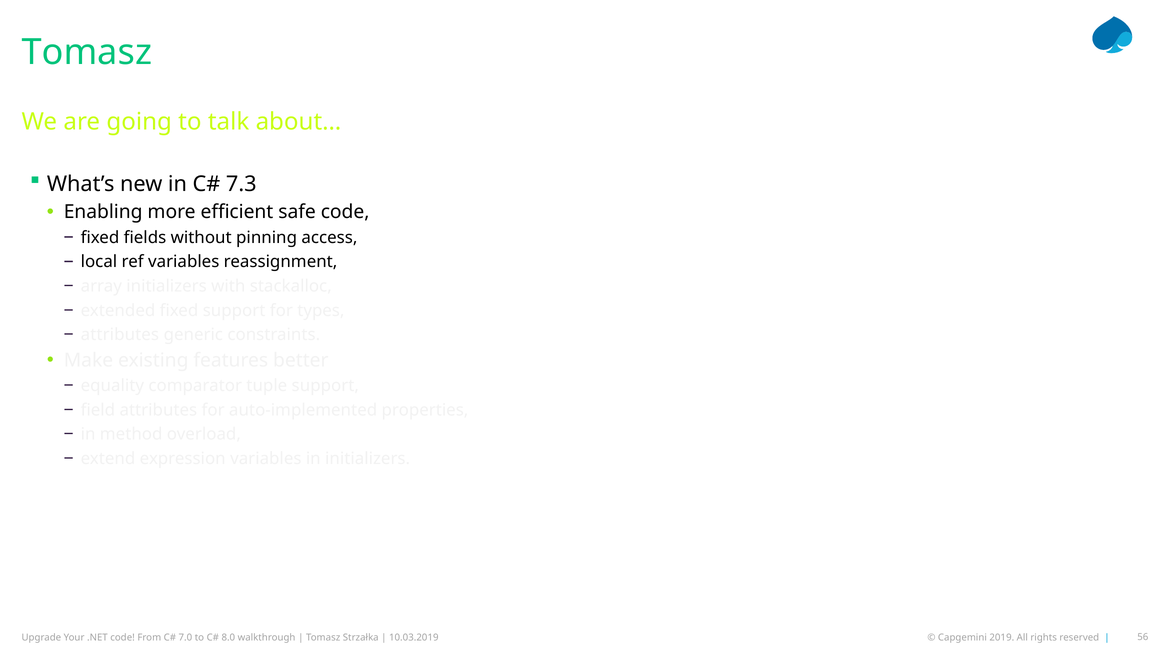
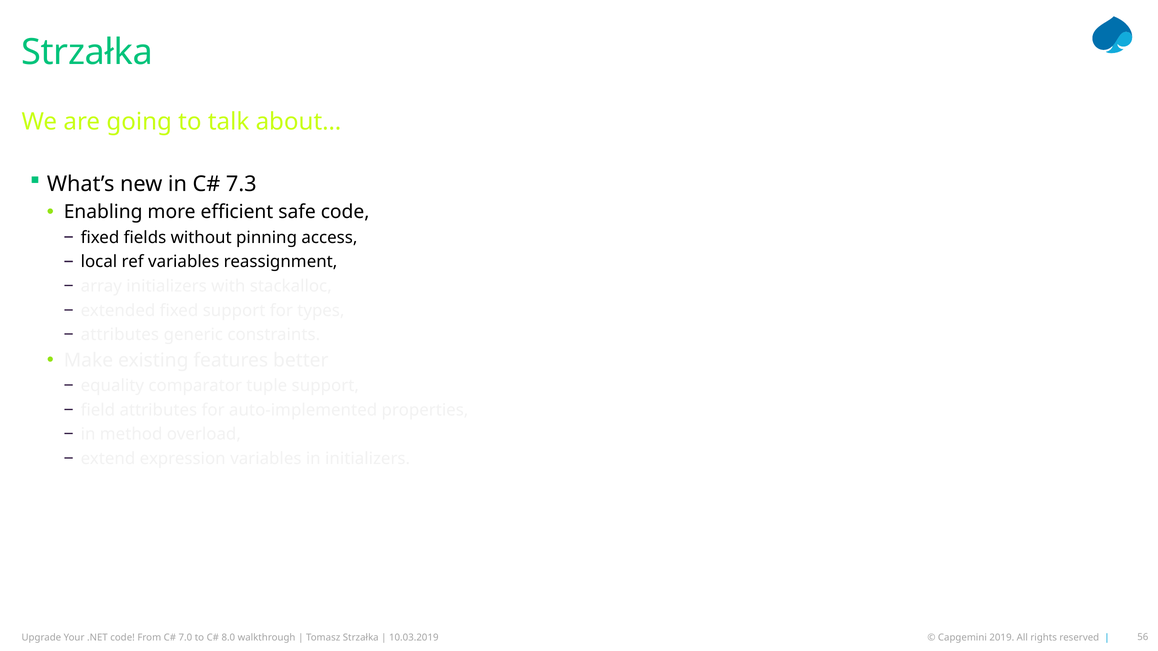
Tomasz: Tomasz -> Strzałka (87, 52)
